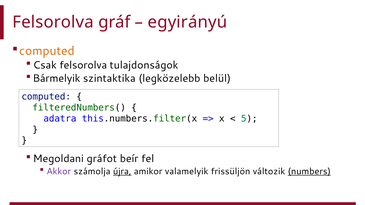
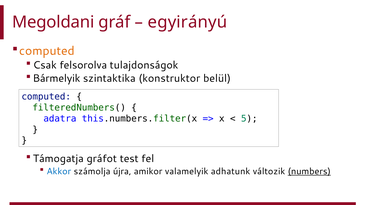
Felsorolva: Felsorolva -> Megoldani (53, 22)
legközelebb: legközelebb -> konstruktor (169, 79)
Megoldani: Megoldani -> Támogatja (58, 159)
beír: beír -> test (129, 159)
Akkor colour: purple -> blue (59, 172)
újra underline: present -> none (122, 172)
frissüljön: frissüljön -> adhatunk (231, 172)
